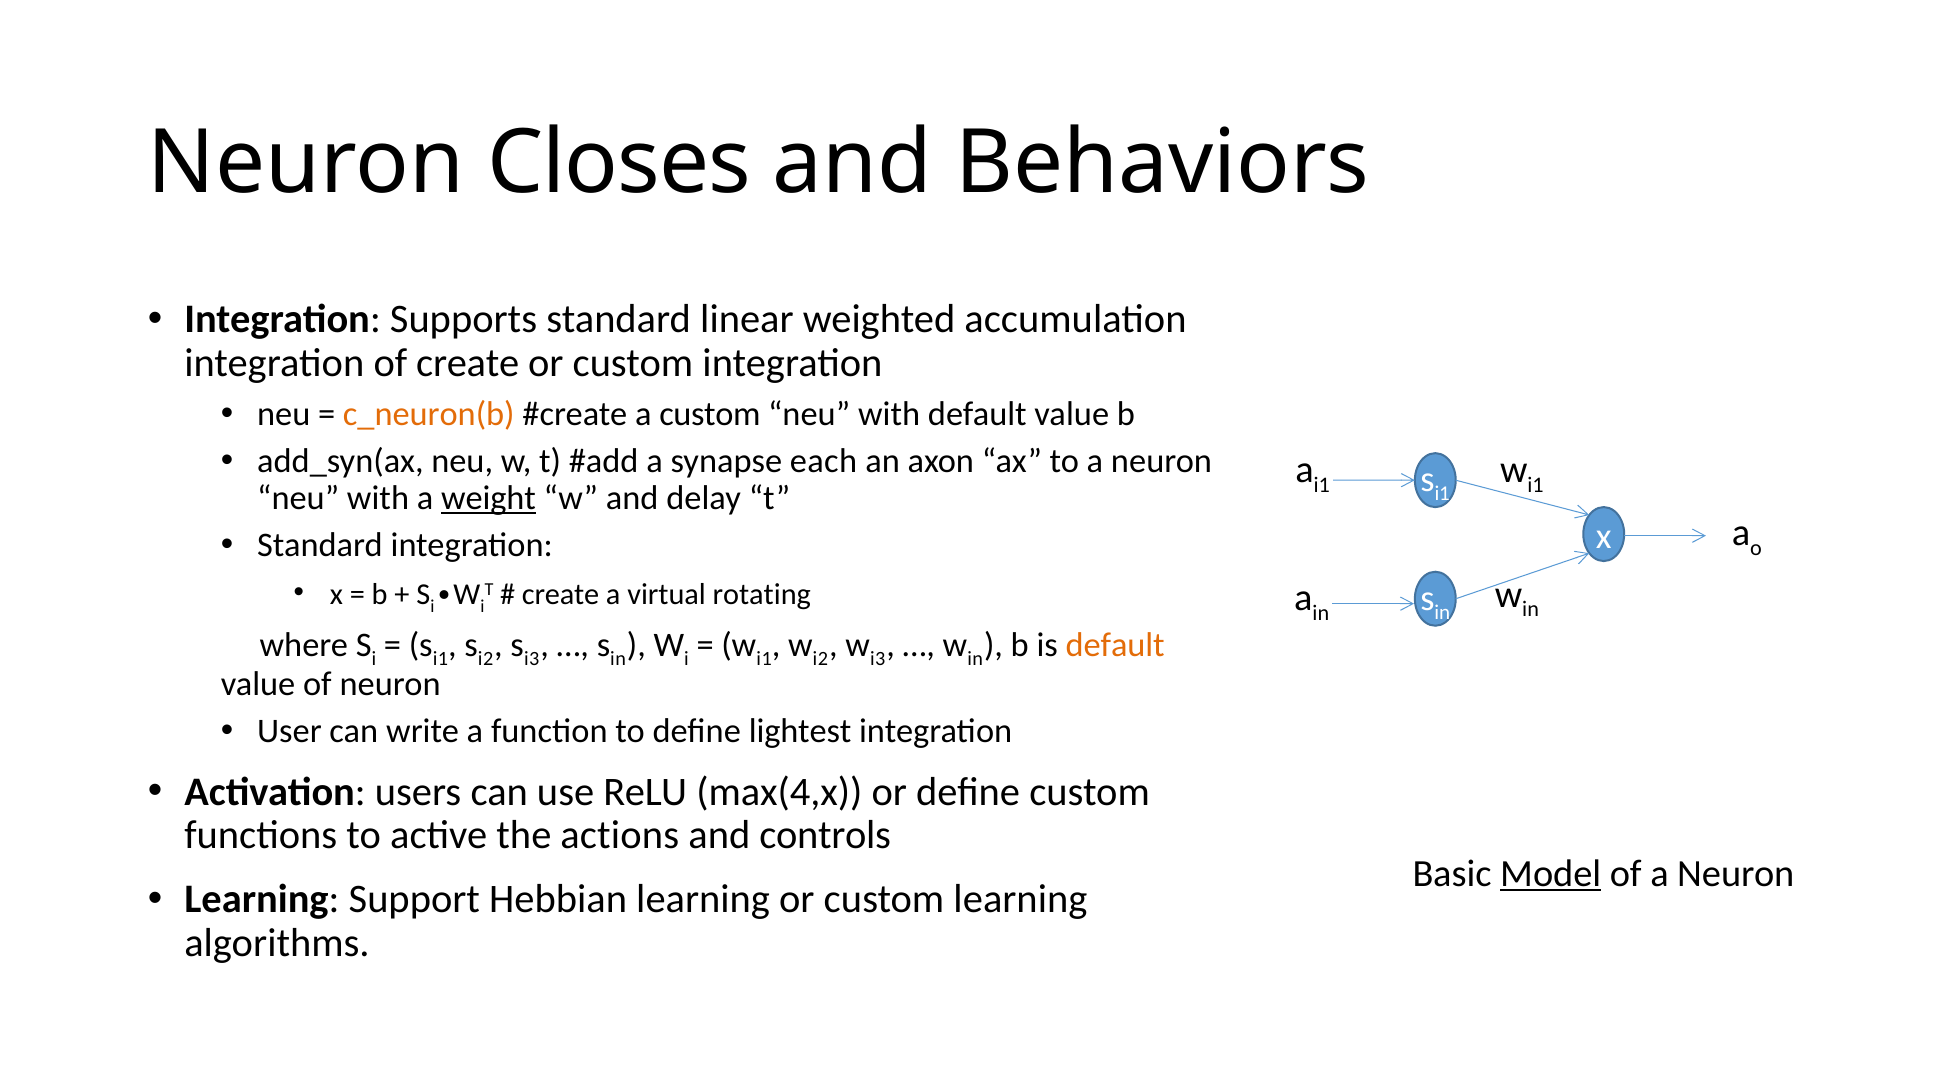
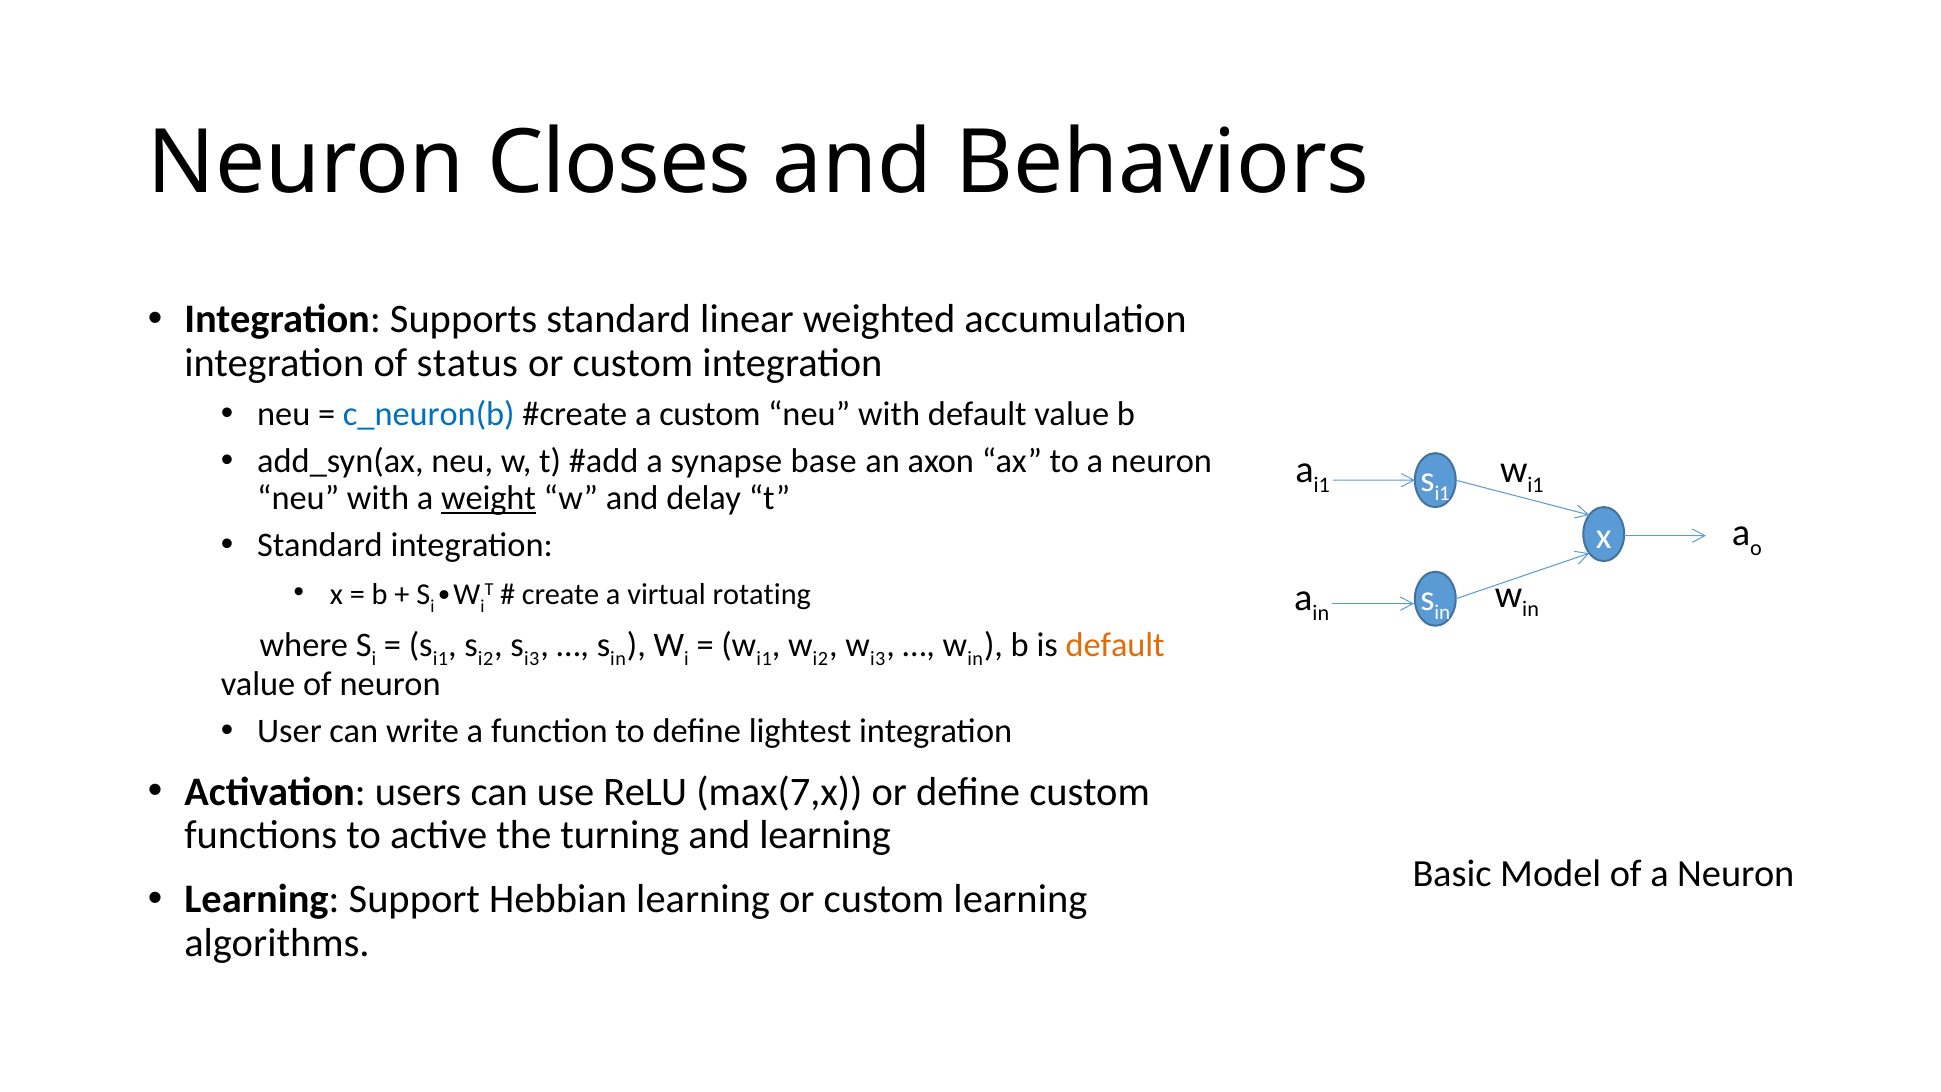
of create: create -> status (467, 363)
c_neuron(b colour: orange -> blue (429, 414)
each: each -> base (824, 461)
max(4,x: max(4,x -> max(7,x (779, 792)
actions: actions -> turning (620, 835)
and controls: controls -> learning (825, 835)
Model underline: present -> none (1551, 873)
